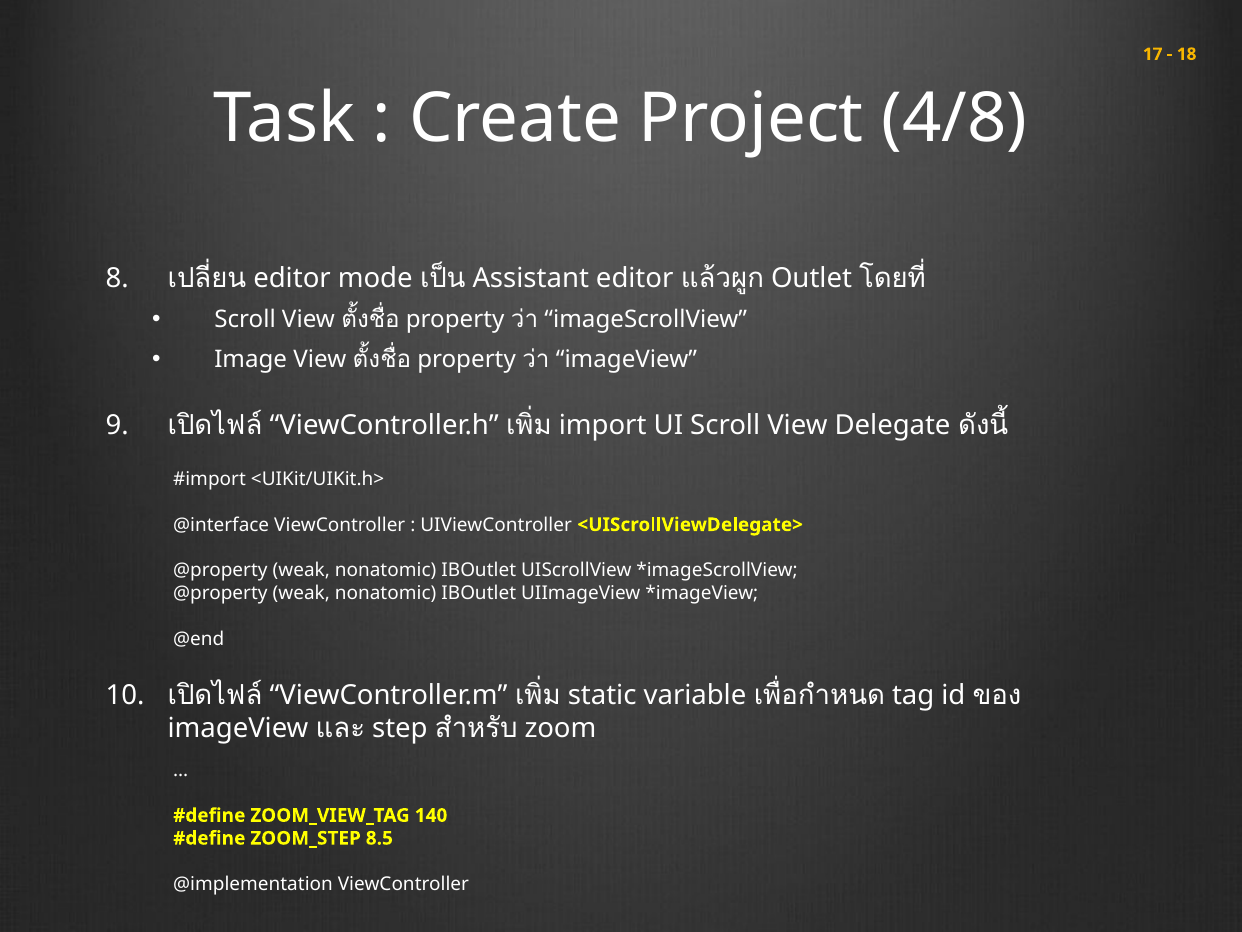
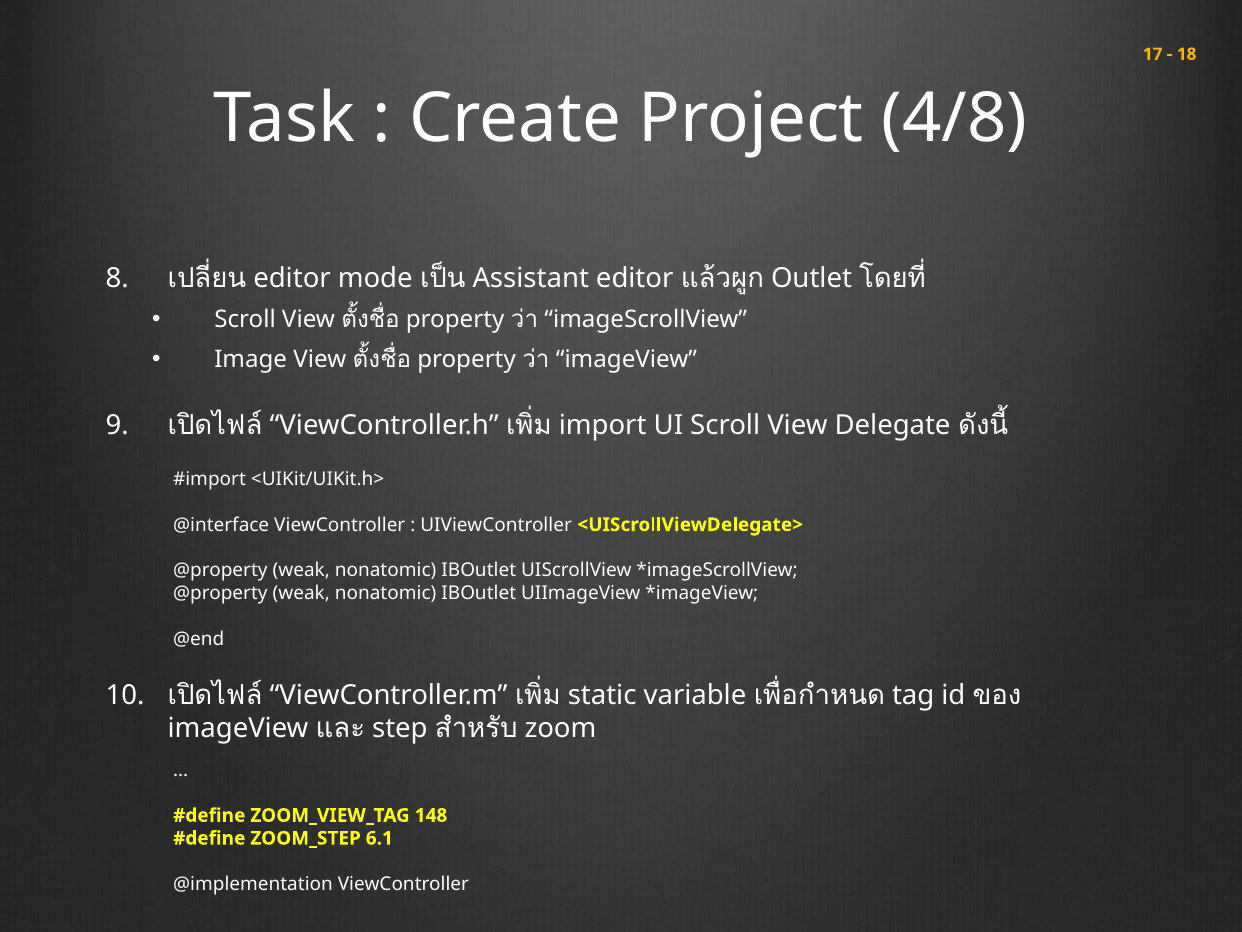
140: 140 -> 148 (431, 815)
8.5: 8.5 -> 6.1 (379, 838)
